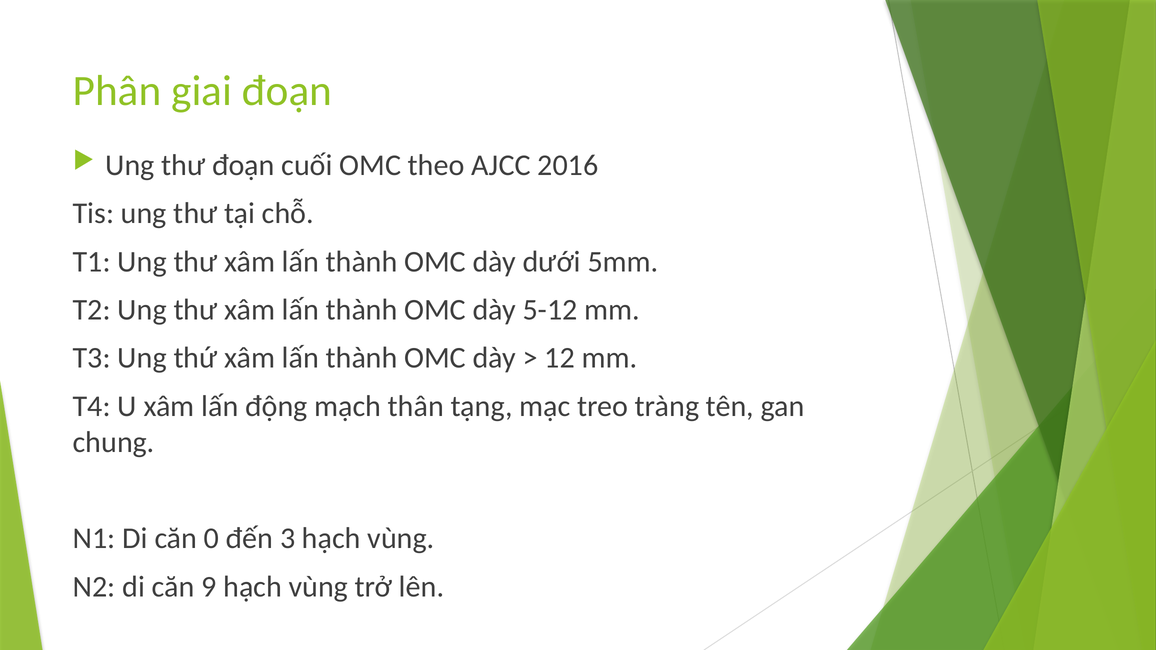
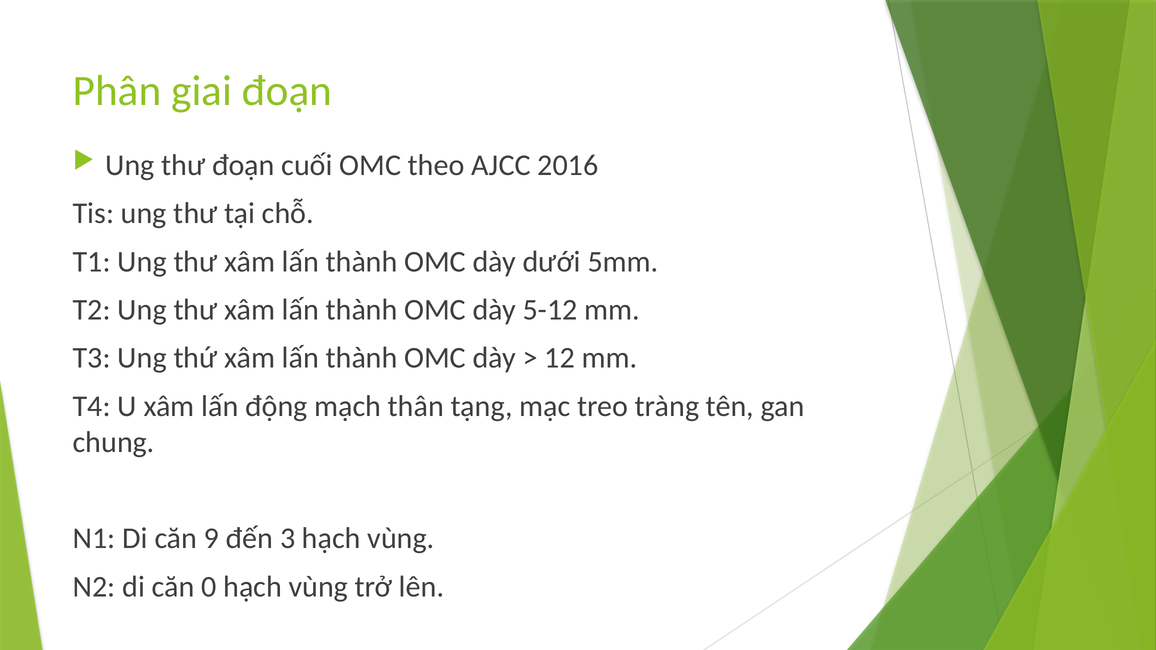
0: 0 -> 9 (212, 539)
9: 9 -> 0 (209, 587)
